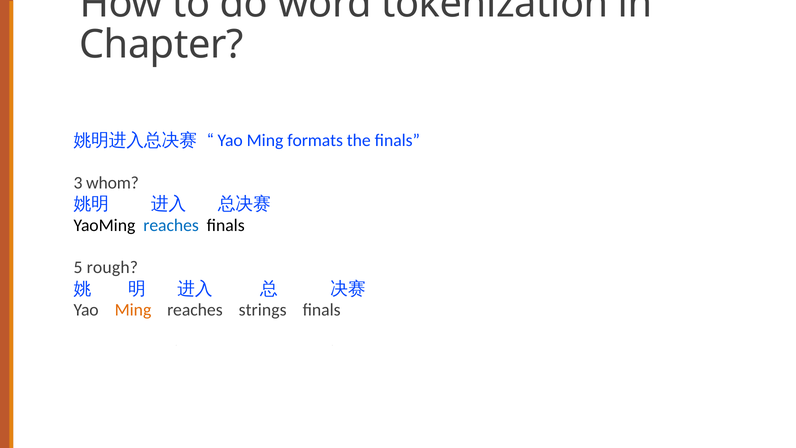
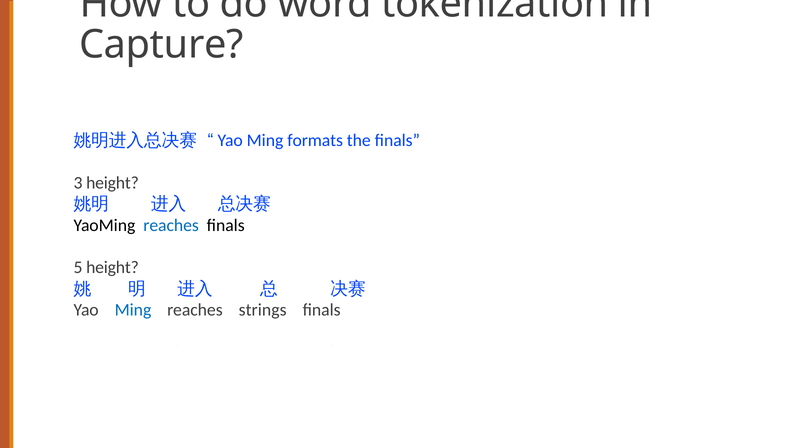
Chapter: Chapter -> Capture (161, 44)
3 whom: whom -> height (113, 183)
5 rough: rough -> height (113, 268)
Ming colour: orange -> blue (133, 310)
